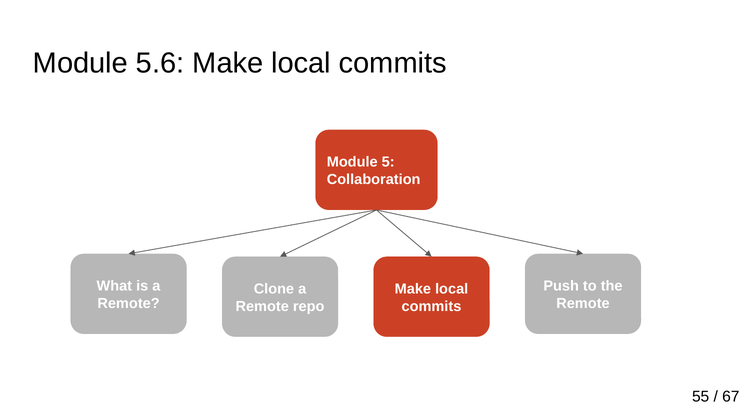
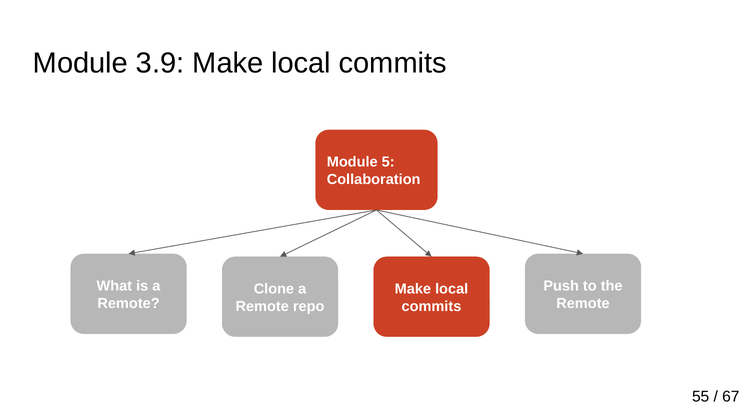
5.6: 5.6 -> 3.9 (160, 63)
